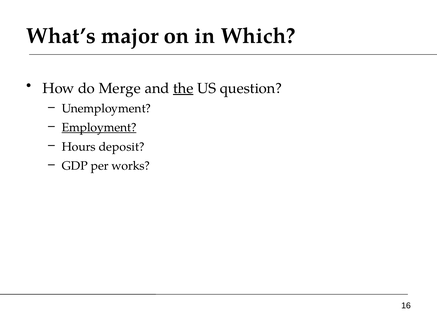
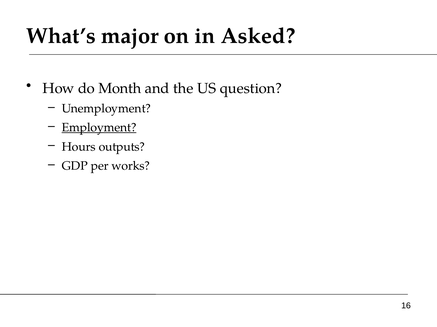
Which: Which -> Asked (258, 36)
Merge: Merge -> Month (120, 88)
the underline: present -> none (183, 88)
deposit: deposit -> outputs (122, 147)
